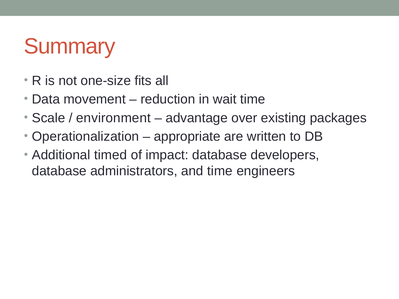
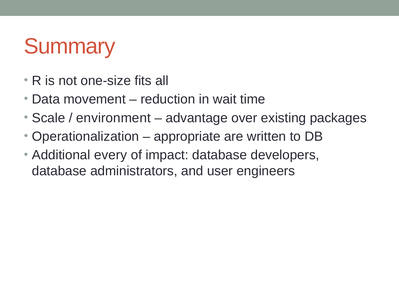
timed: timed -> every (111, 155)
and time: time -> user (220, 171)
